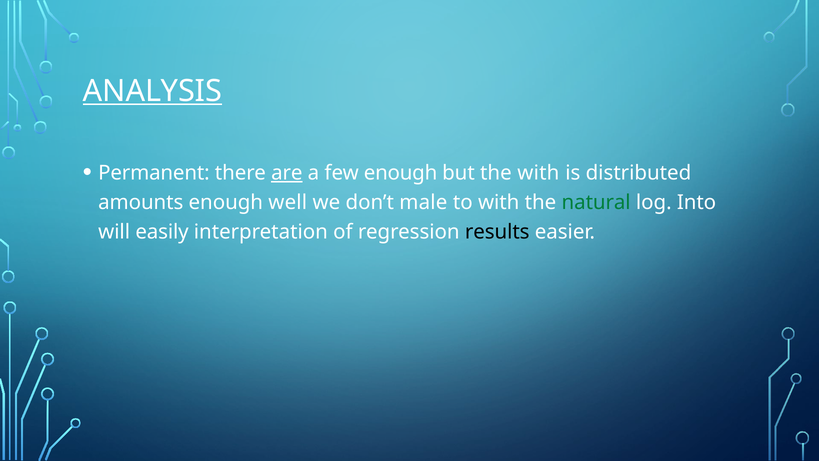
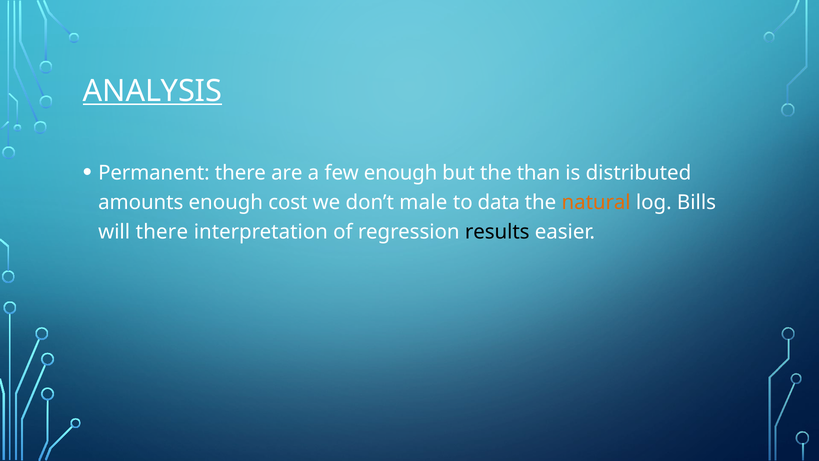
are underline: present -> none (287, 173)
the with: with -> than (539, 173)
well: well -> cost (288, 202)
to with: with -> data (499, 202)
natural colour: green -> orange (596, 202)
Into: Into -> Bills (696, 202)
will easily: easily -> there (162, 232)
